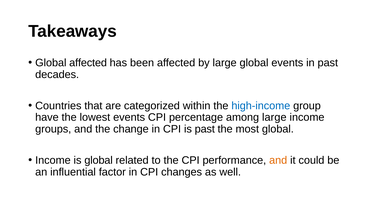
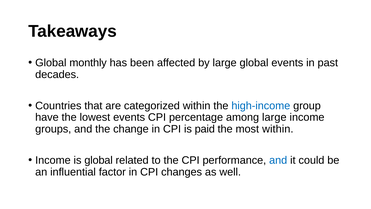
Global affected: affected -> monthly (88, 63)
is past: past -> paid (205, 129)
most global: global -> within (278, 129)
and colour: orange -> blue (278, 160)
